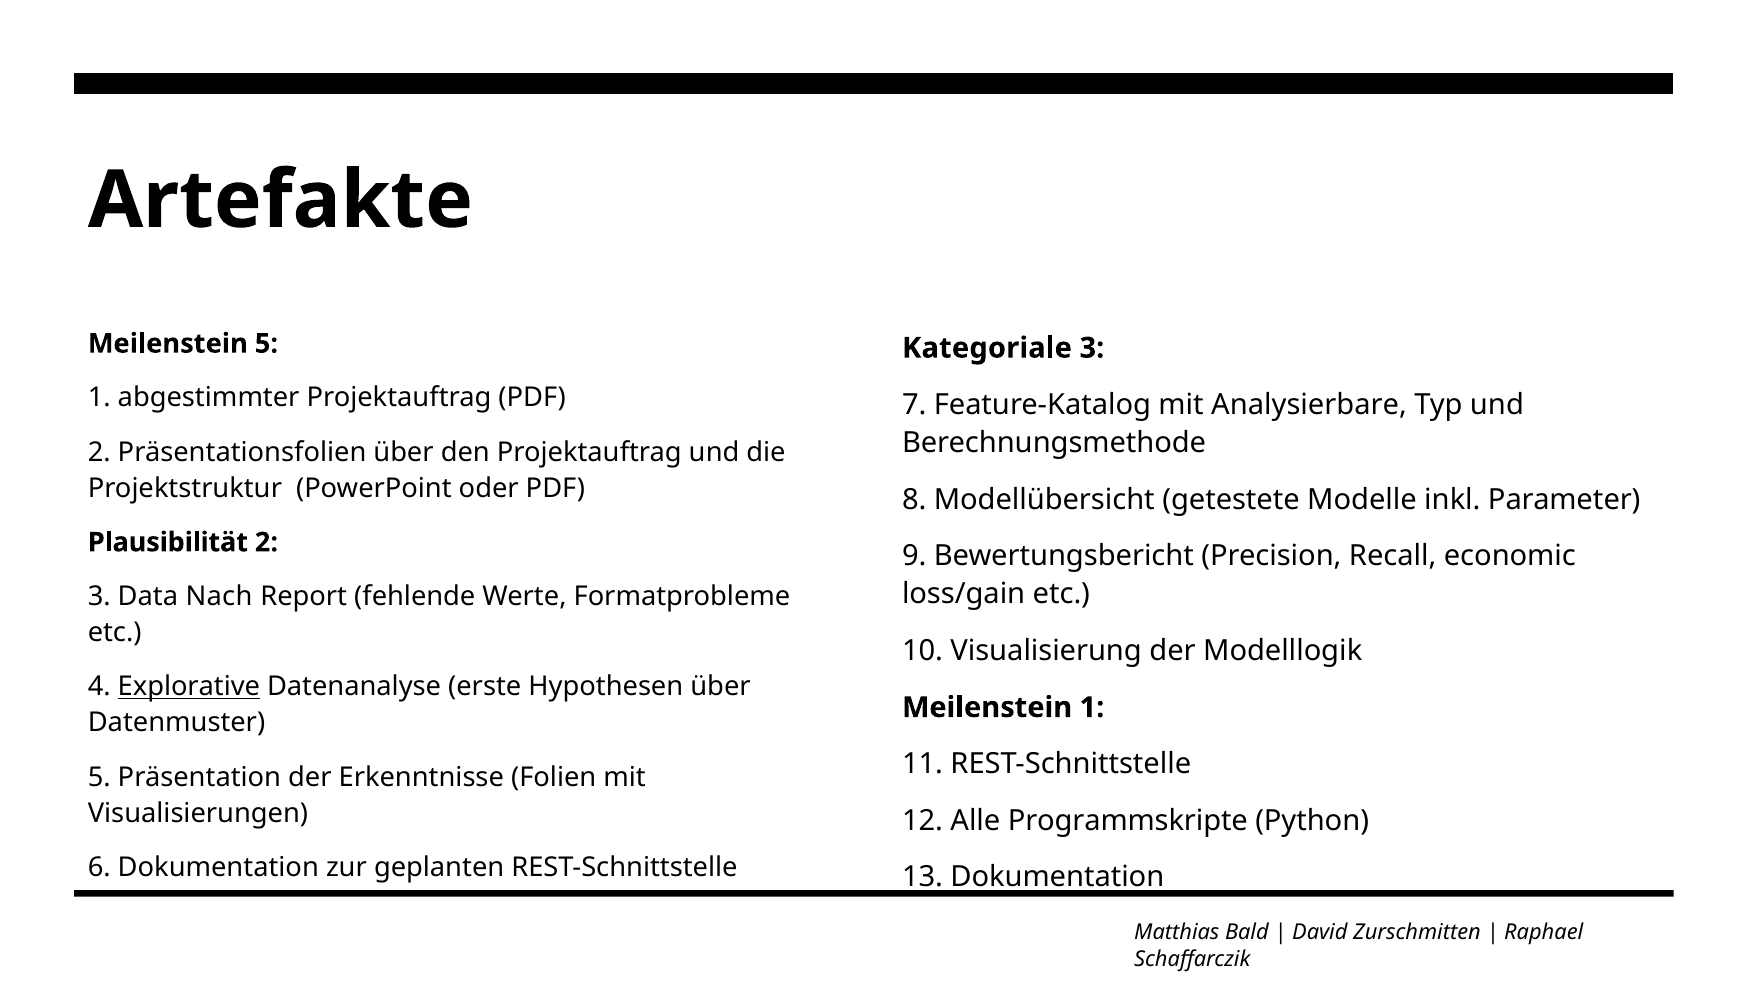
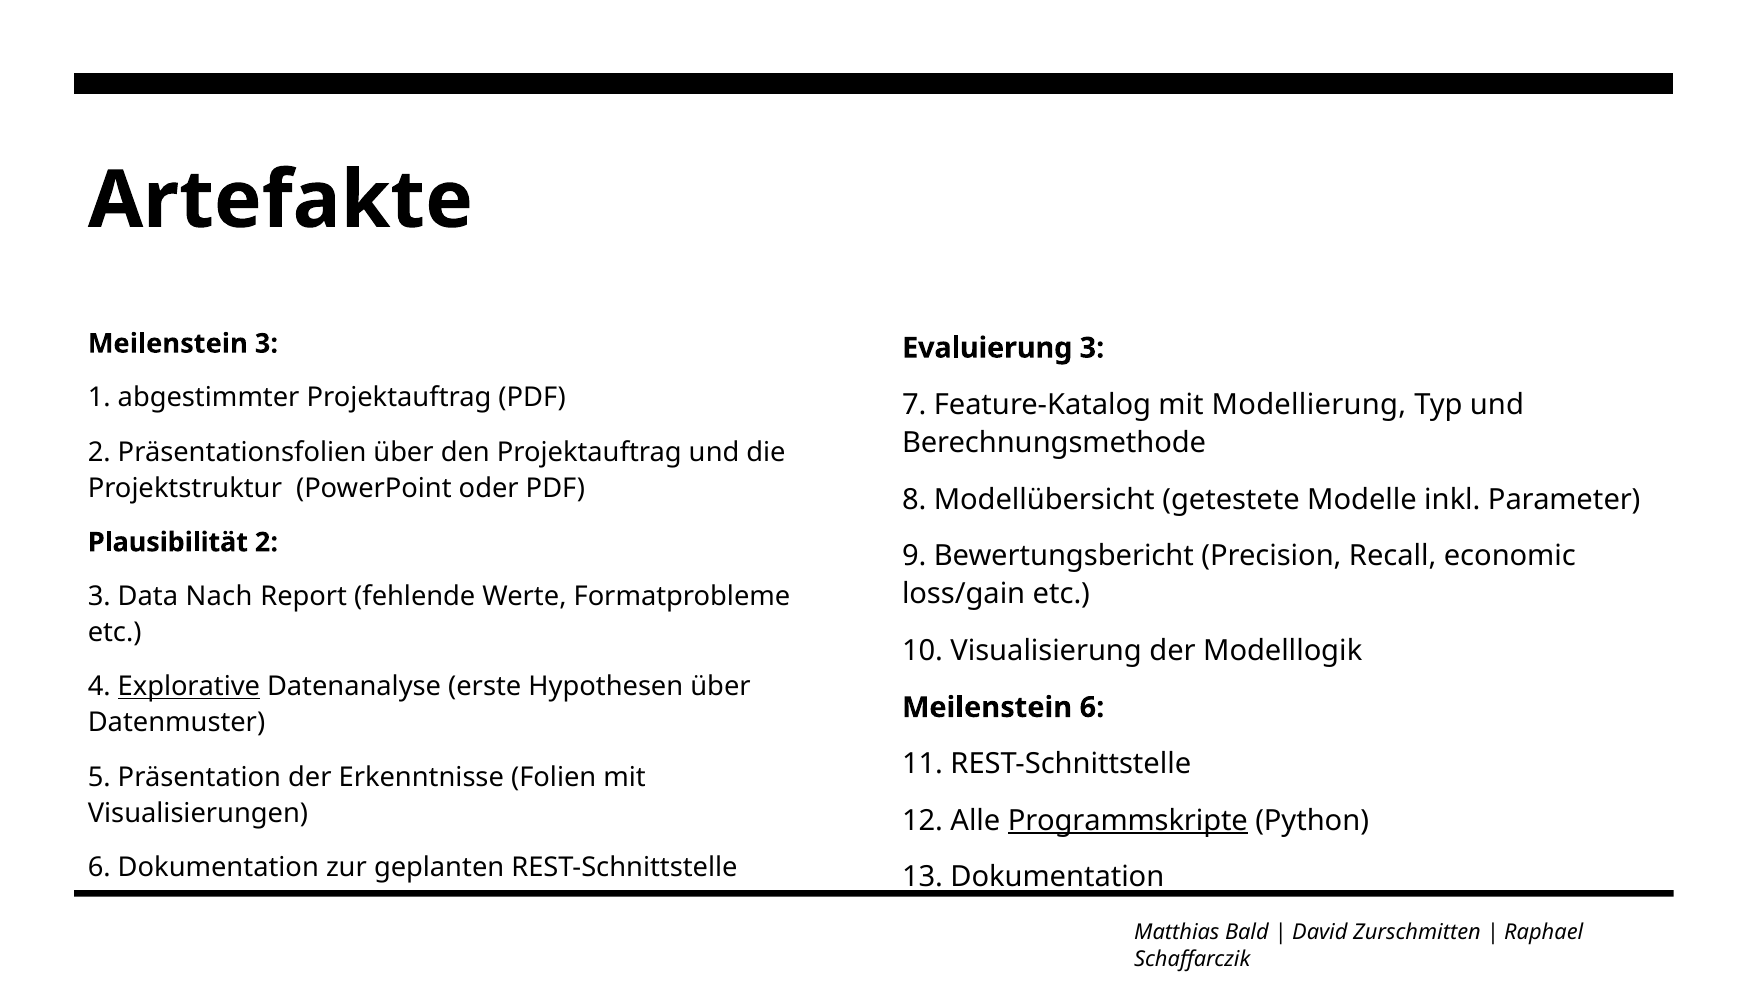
Meilenstein 5: 5 -> 3 (266, 344)
Kategoriale: Kategoriale -> Evaluierung (987, 348)
Analysierbare: Analysierbare -> Modellierung (1309, 405)
Meilenstein 1: 1 -> 6 (1092, 708)
Programmskripte underline: none -> present (1128, 821)
